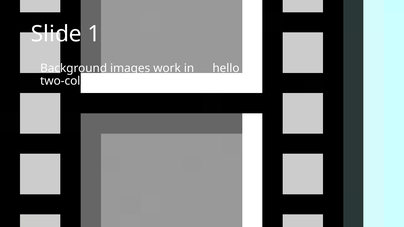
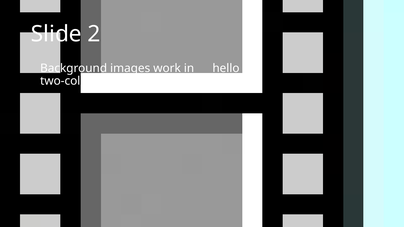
1: 1 -> 2 (94, 34)
